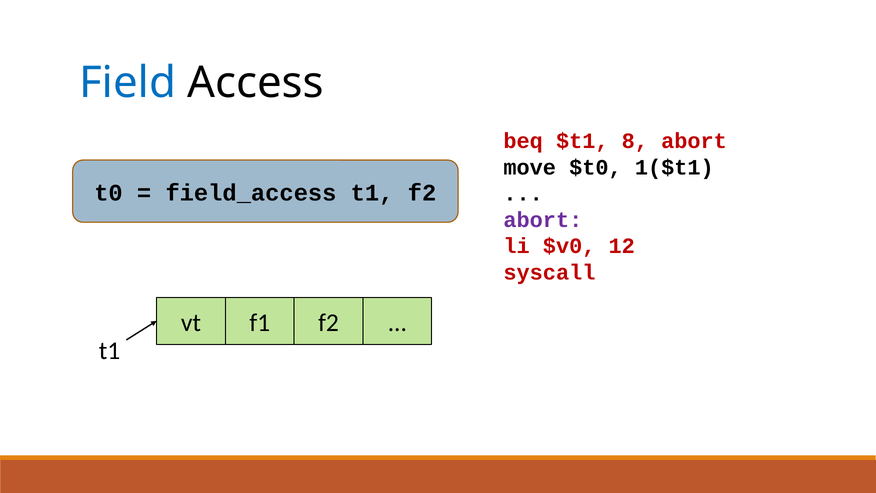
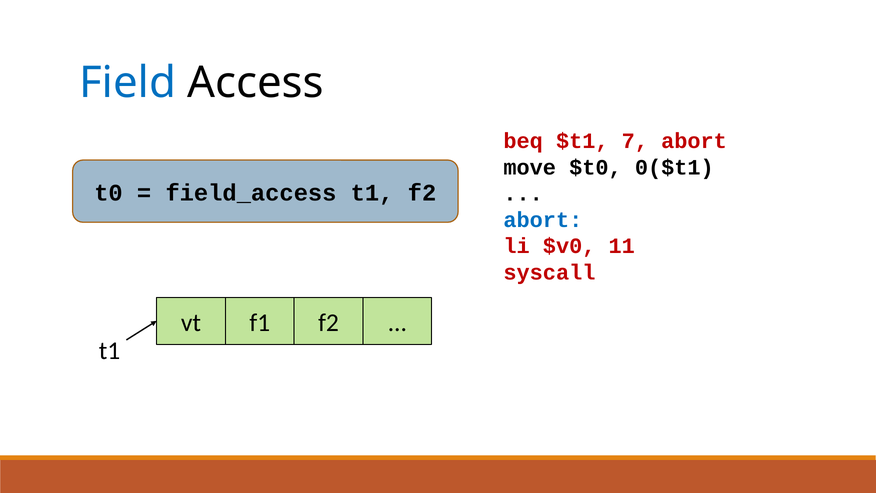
8: 8 -> 7 (635, 141)
1($t1: 1($t1 -> 0($t1 (674, 167)
abort colour: purple -> blue (543, 220)
12: 12 -> 11 (622, 246)
